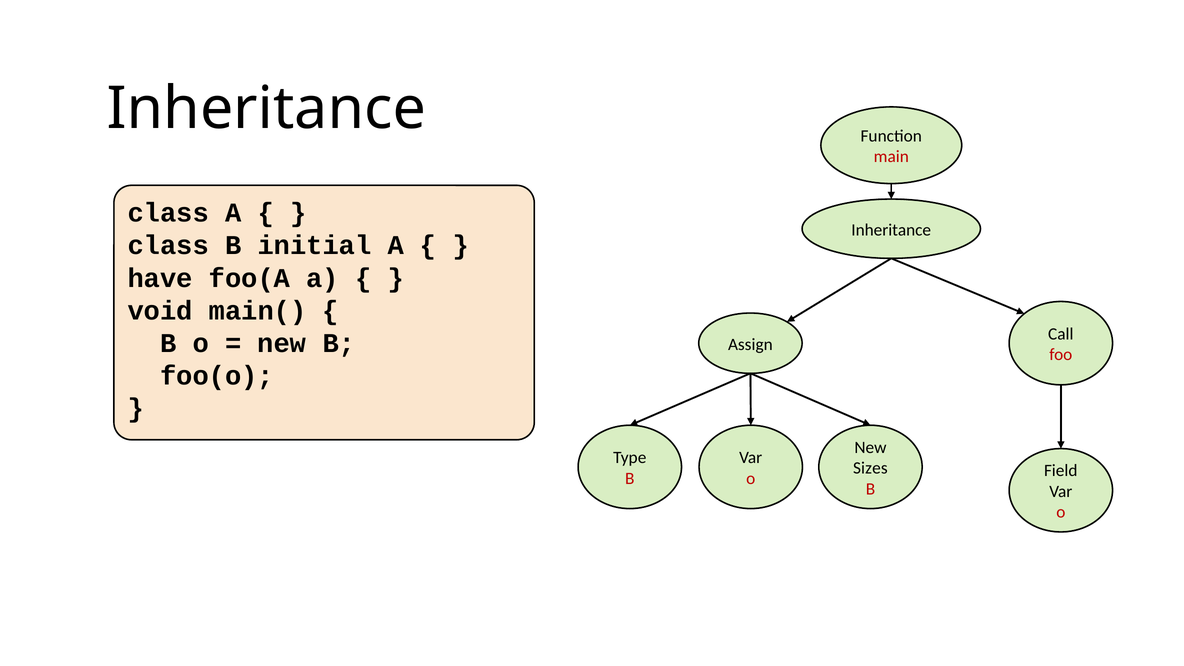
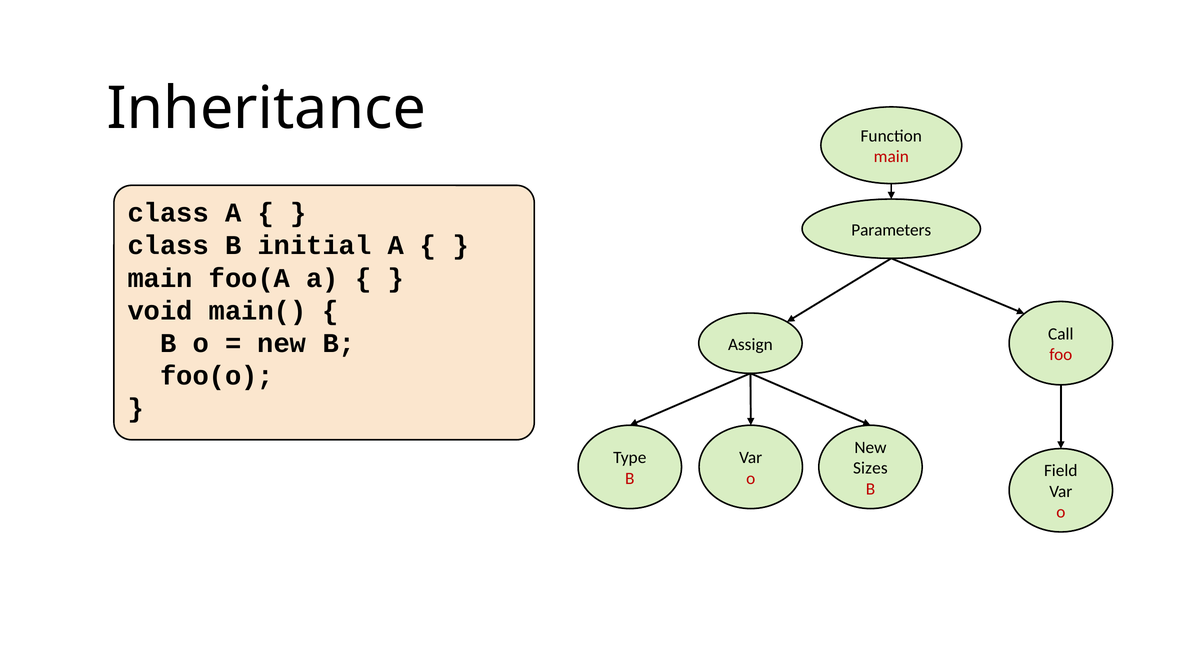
Inheritance: Inheritance -> Parameters (891, 230)
have: have -> main (160, 278)
